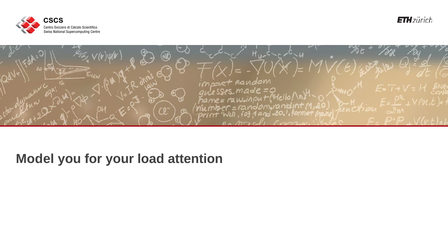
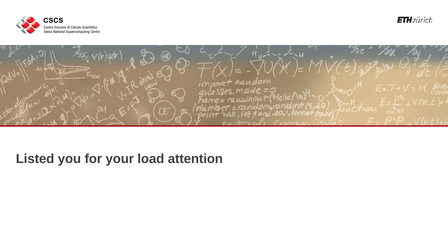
Model: Model -> Listed (35, 159)
